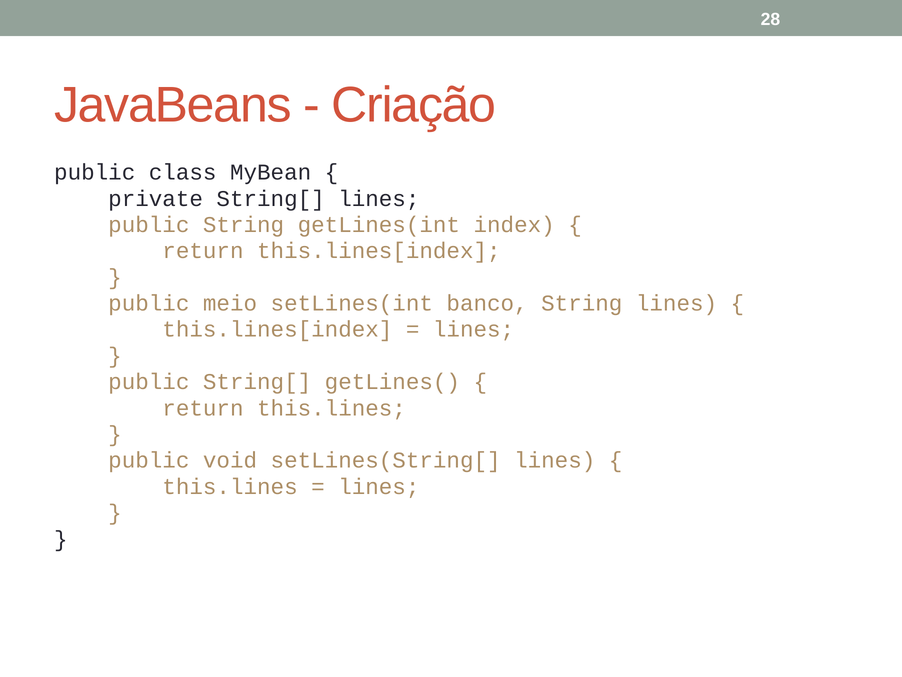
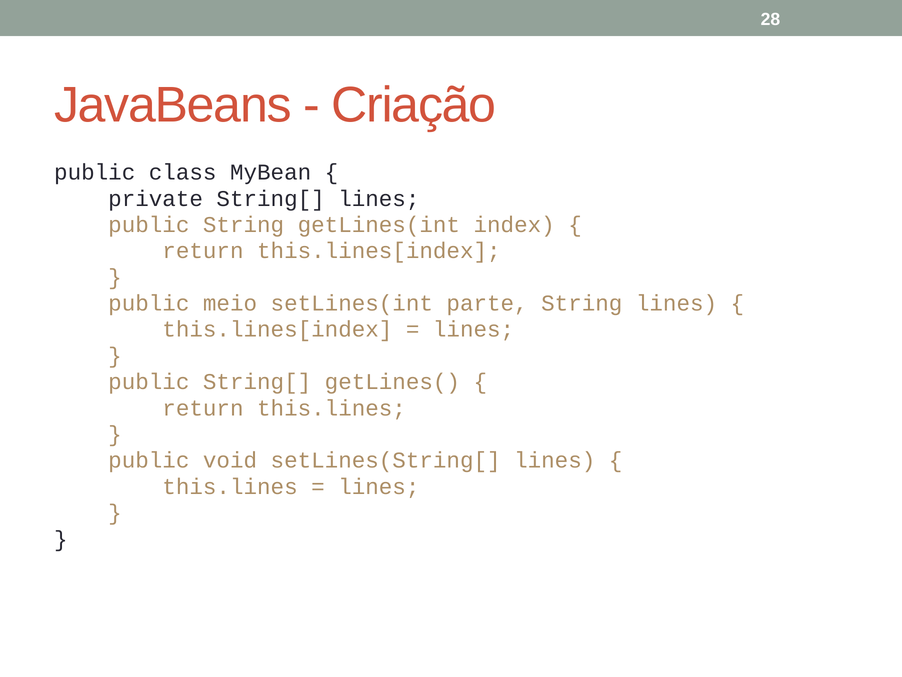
banco: banco -> parte (487, 303)
